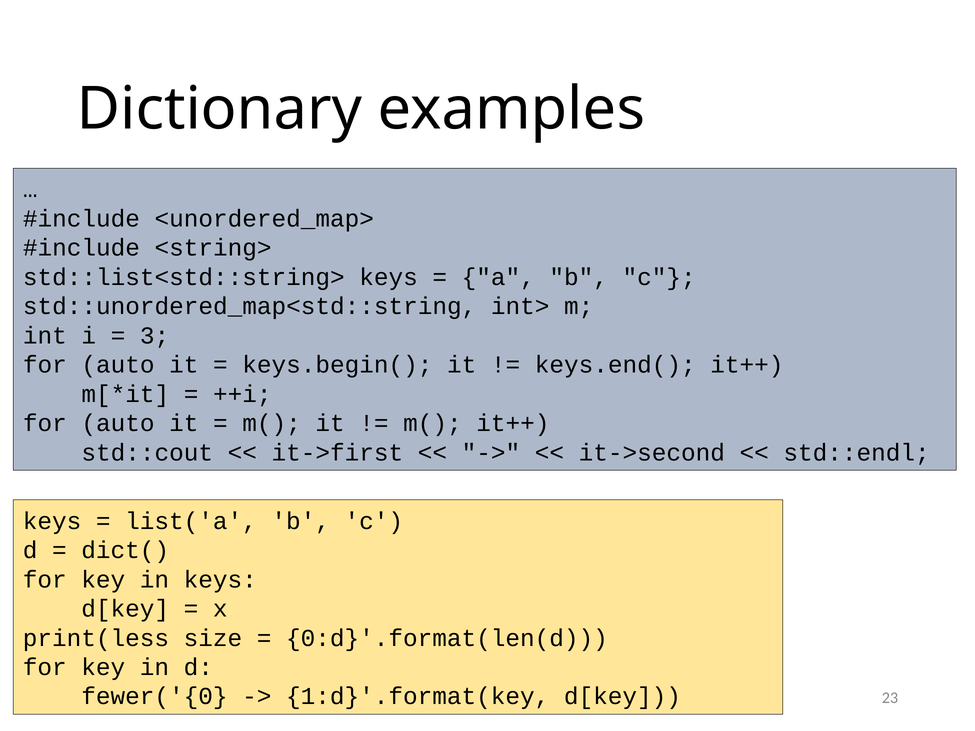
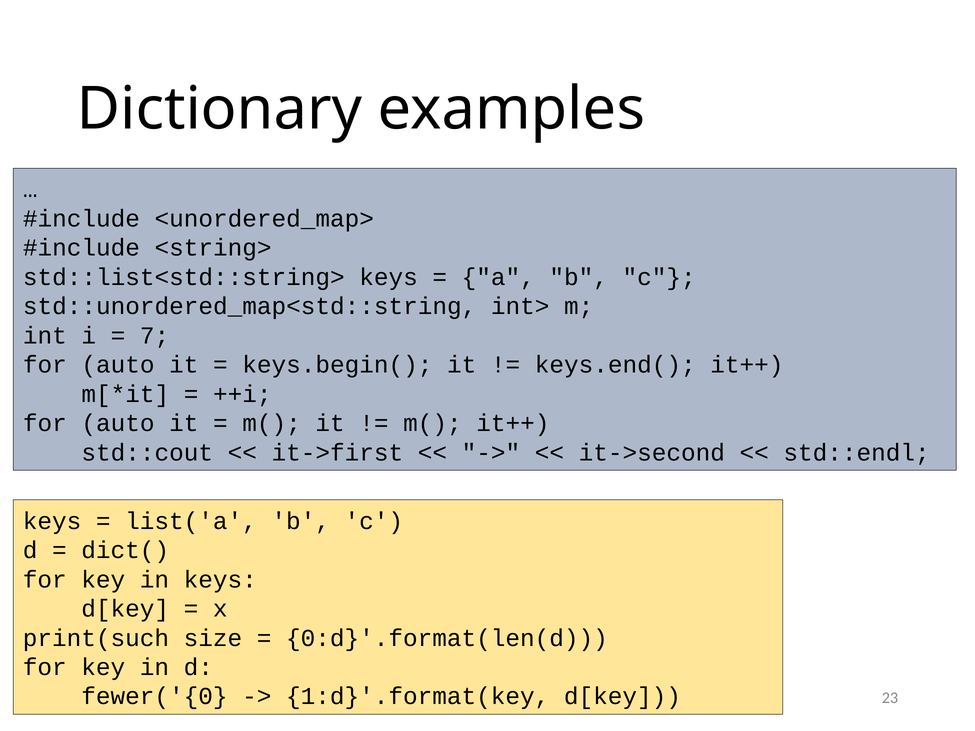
3: 3 -> 7 (155, 336)
print(less: print(less -> print(such (96, 638)
